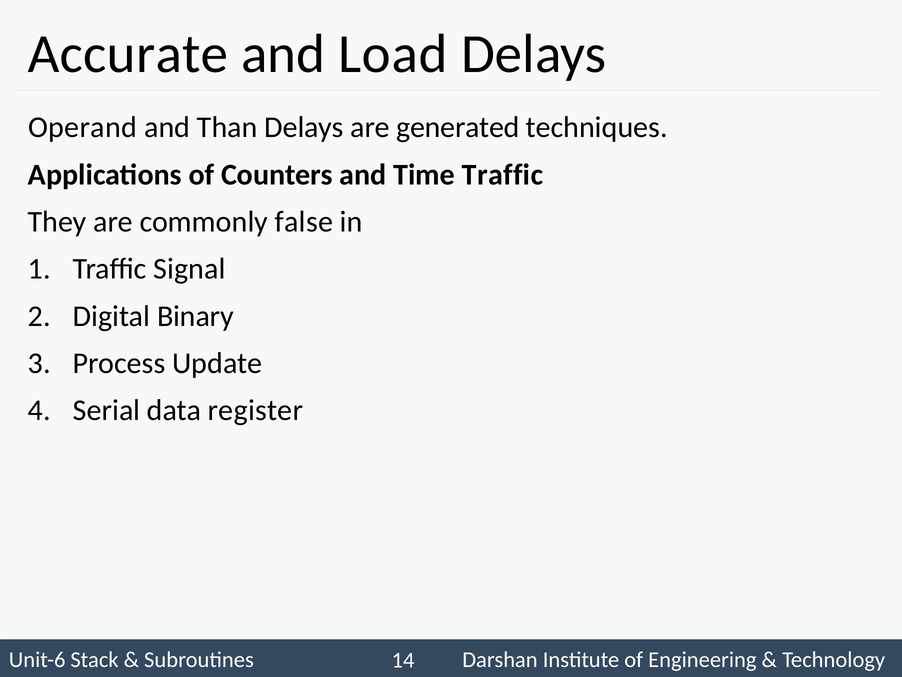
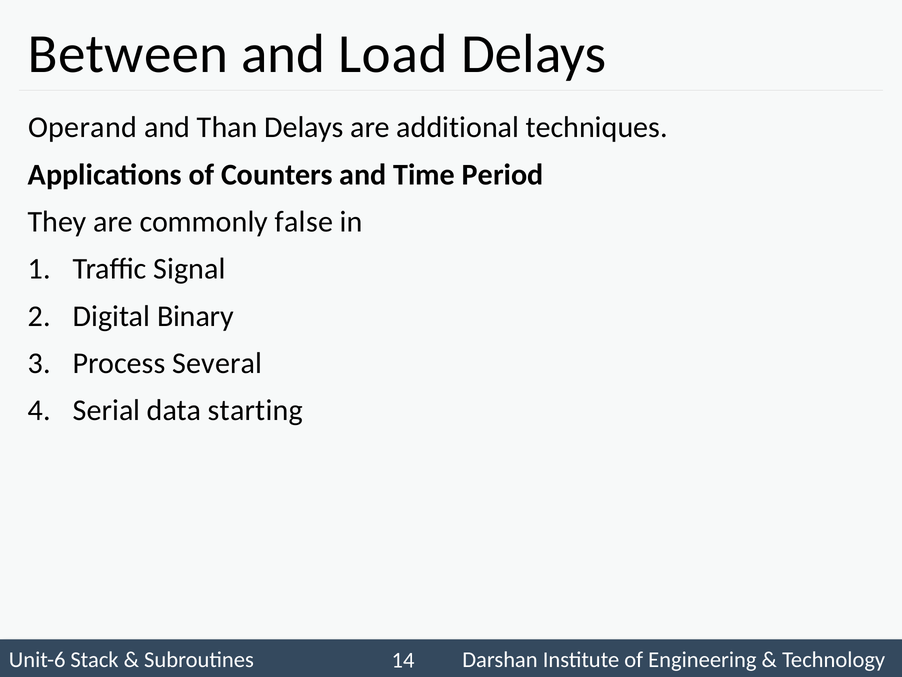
Accurate: Accurate -> Between (128, 54)
generated: generated -> additional (458, 127)
Time Traffic: Traffic -> Period (503, 175)
Update: Update -> Several (217, 363)
register: register -> starting (255, 410)
